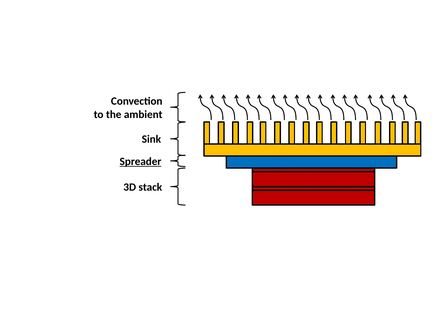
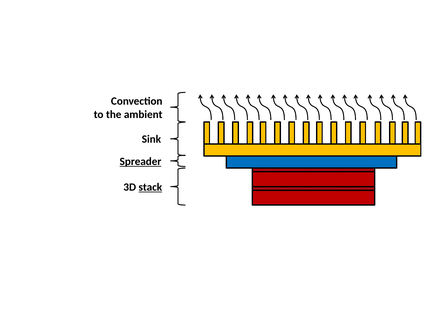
stack underline: none -> present (150, 188)
